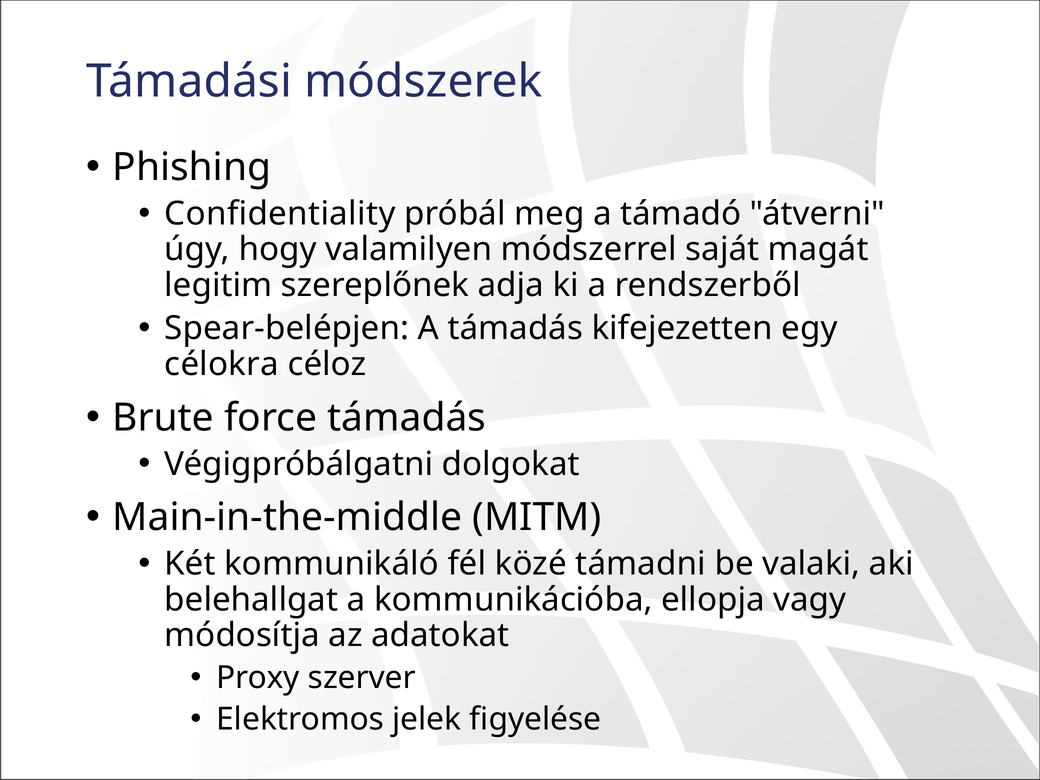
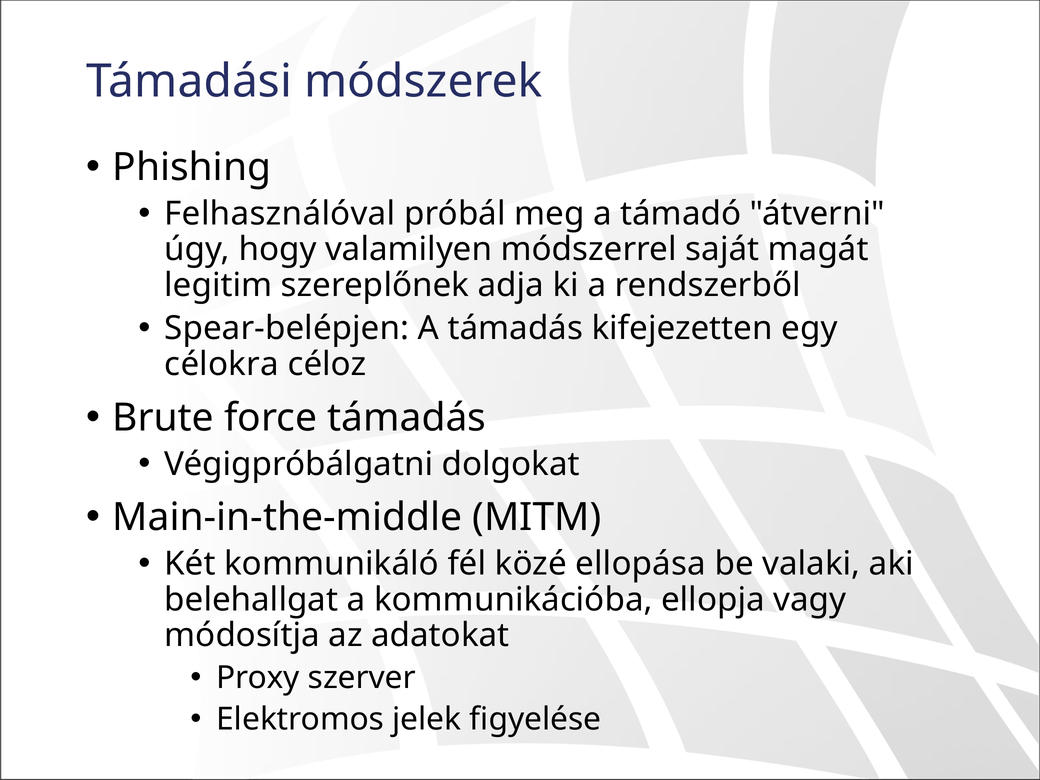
Confidentiality: Confidentiality -> Felhasználóval (280, 214)
támadni: támadni -> ellopása (641, 564)
